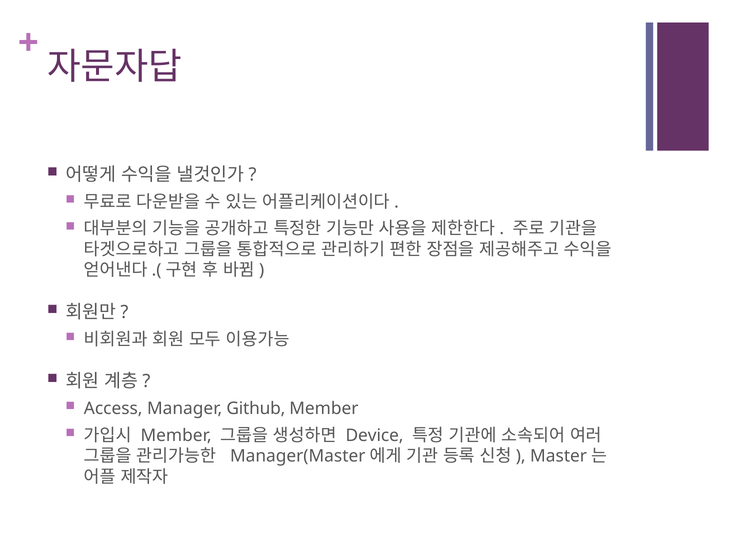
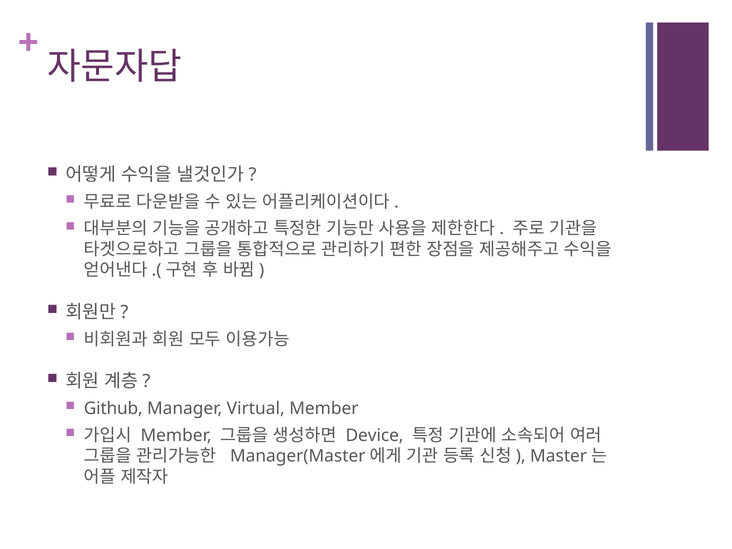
Access: Access -> Github (113, 409)
Github: Github -> Virtual (256, 409)
